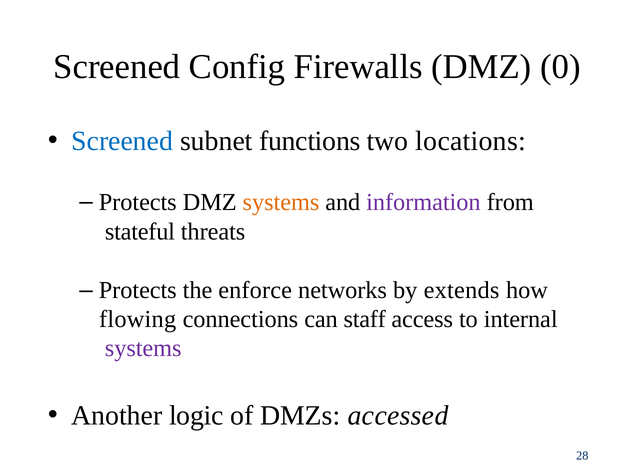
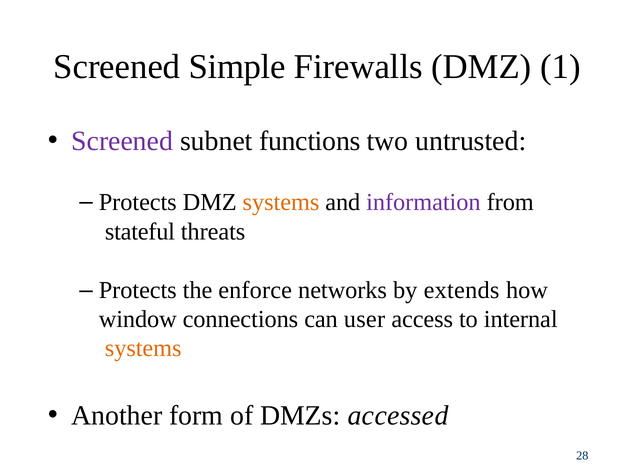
Config: Config -> Simple (237, 67)
0: 0 -> 1 (561, 67)
Screened colour: blue -> purple (122, 141)
locations: locations -> untrusted (471, 141)
flowing: flowing -> window (138, 319)
staff: staff -> user (364, 319)
systems colour: purple -> orange (143, 348)
logic: logic -> form (196, 415)
